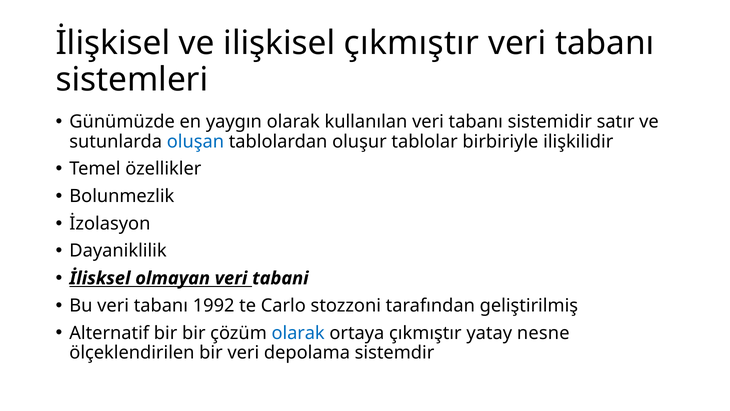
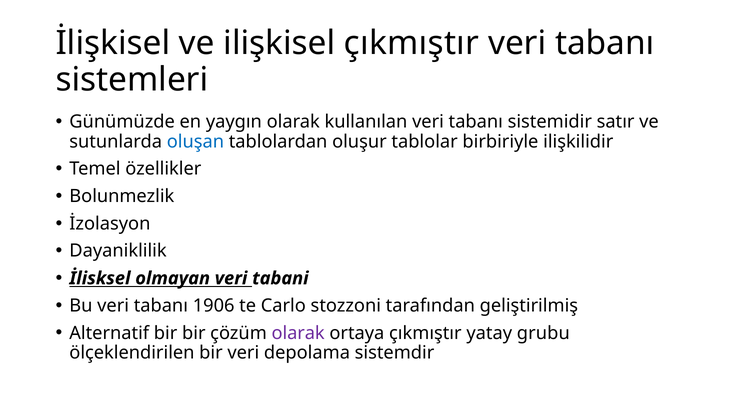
1992: 1992 -> 1906 (214, 305)
olarak colour: blue -> purple (298, 333)
nesne: nesne -> grubu (543, 333)
